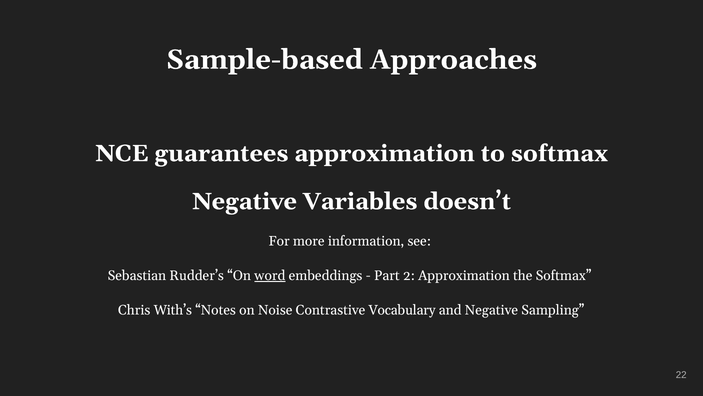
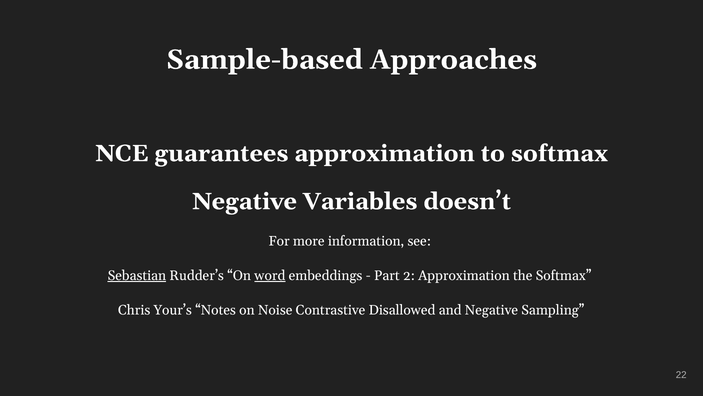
Sebastian underline: none -> present (137, 275)
With’s: With’s -> Your’s (173, 310)
Vocabulary: Vocabulary -> Disallowed (402, 310)
